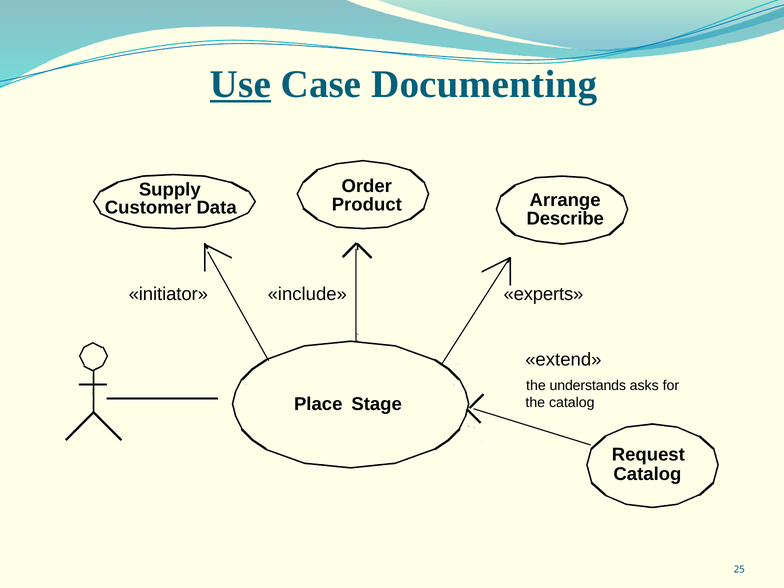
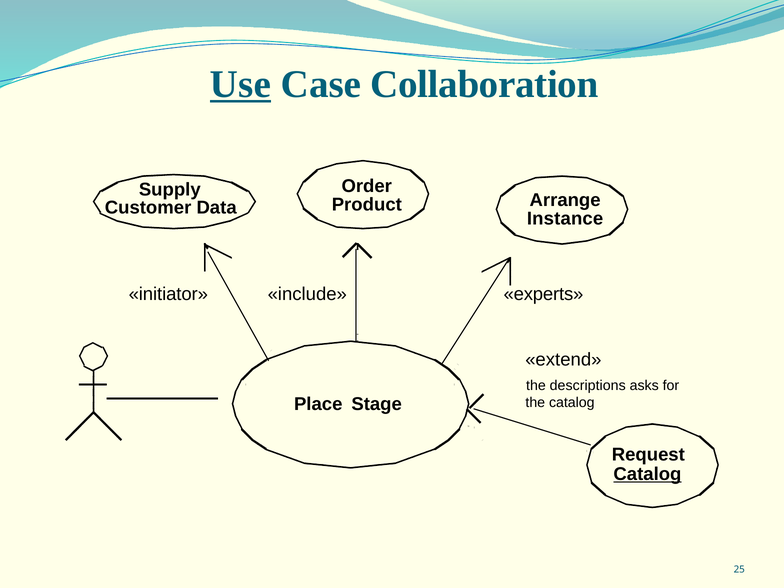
Documenting: Documenting -> Collaboration (484, 84)
Describe: Describe -> Instance (565, 219)
understands: understands -> descriptions (588, 385)
Catalog underline: none -> present (647, 474)
